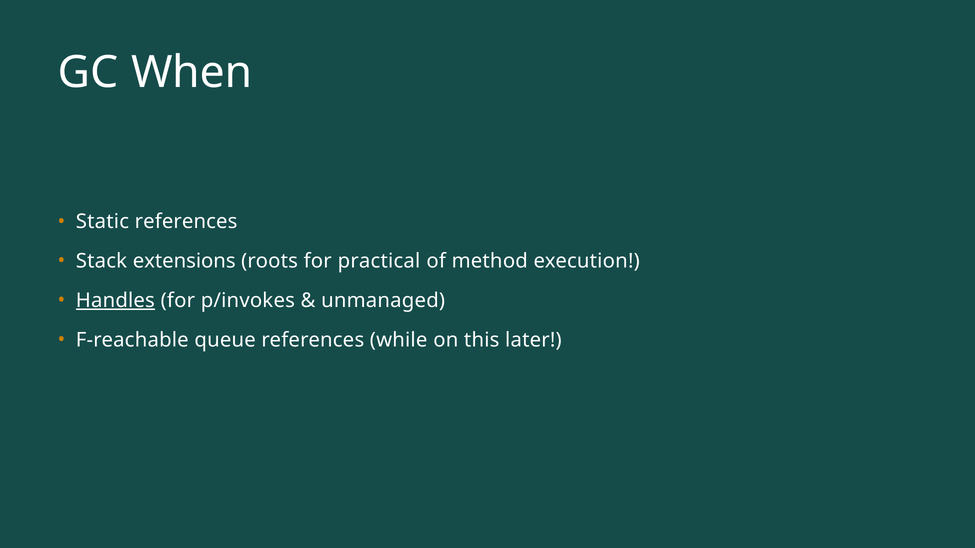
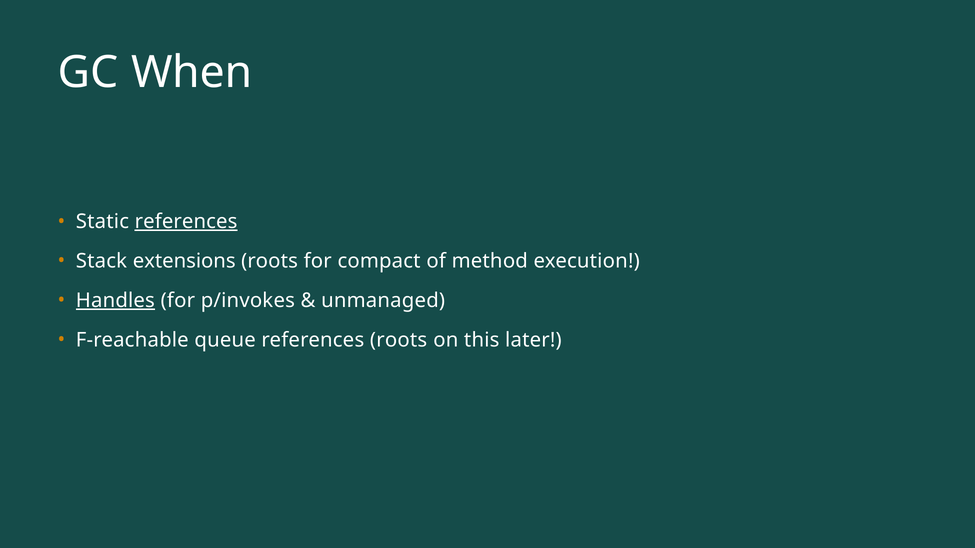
references underline: none -> present (186, 222)
practical: practical -> compact (379, 261)
references while: while -> roots (399, 340)
